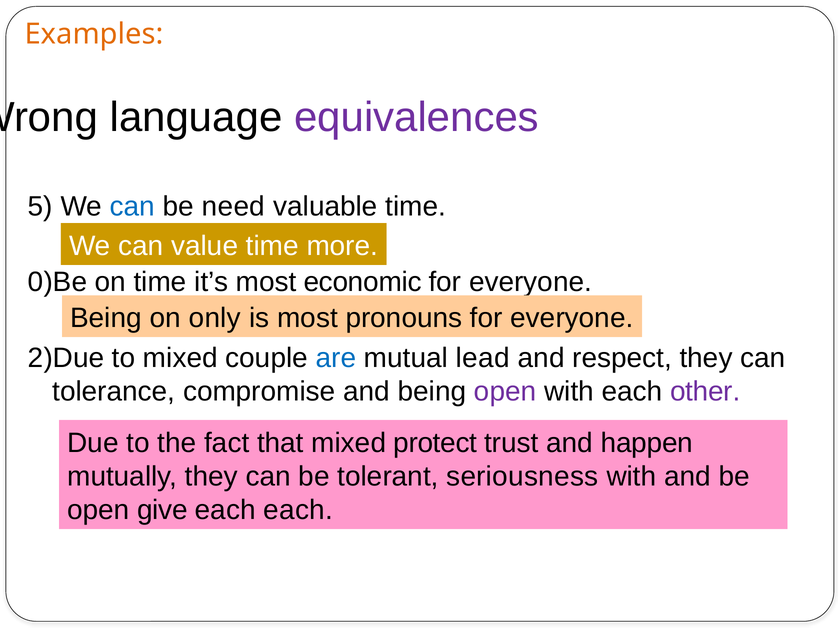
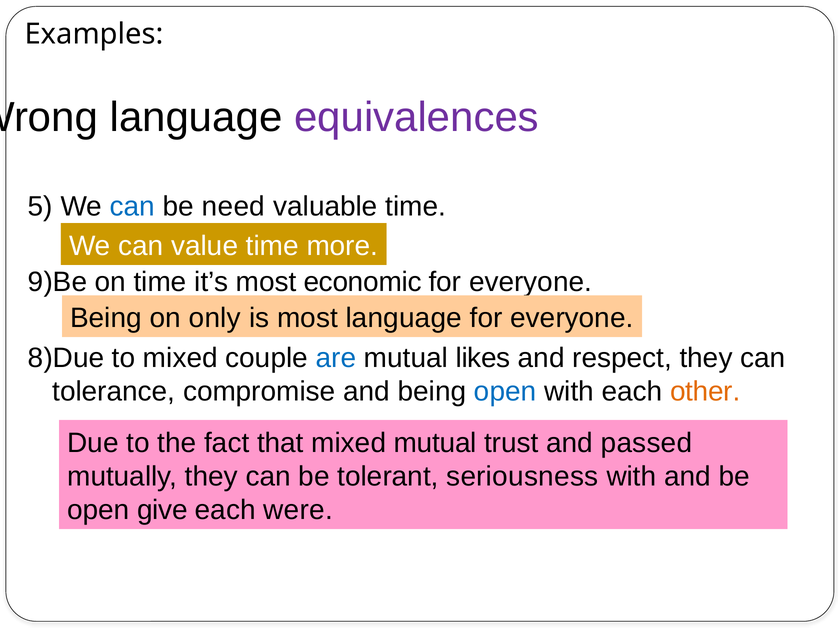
Examples colour: orange -> black (94, 34)
0)Be: 0)Be -> 9)Be (58, 282)
most pronouns: pronouns -> language (404, 318)
2)Due: 2)Due -> 8)Due (66, 358)
lead: lead -> likes (483, 358)
open colour: purple -> blue (505, 391)
other colour: purple -> orange (705, 391)
mixed protect: protect -> mutual (435, 443)
happen: happen -> passed (647, 443)
each each: each -> were (298, 510)
